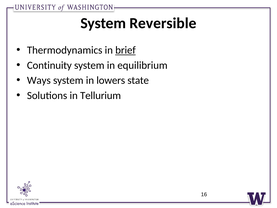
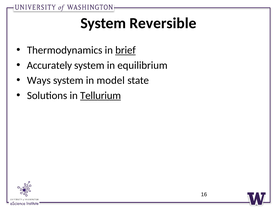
Continuity: Continuity -> Accurately (49, 65)
lowers: lowers -> model (111, 80)
Tellurium underline: none -> present (101, 95)
